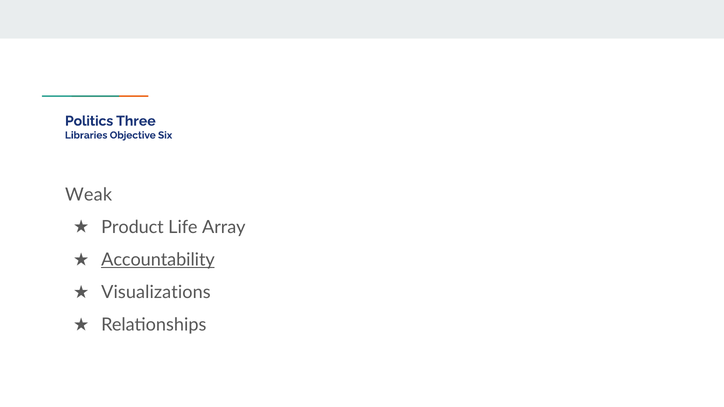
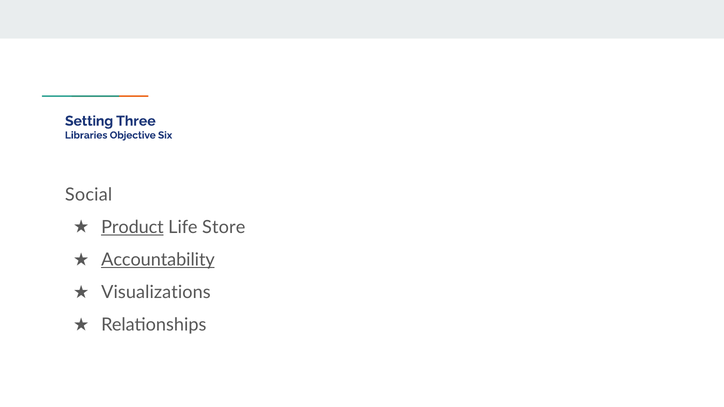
Politics: Politics -> Setting (89, 121)
Weak: Weak -> Social (89, 195)
Product underline: none -> present (132, 227)
Array: Array -> Store (224, 227)
